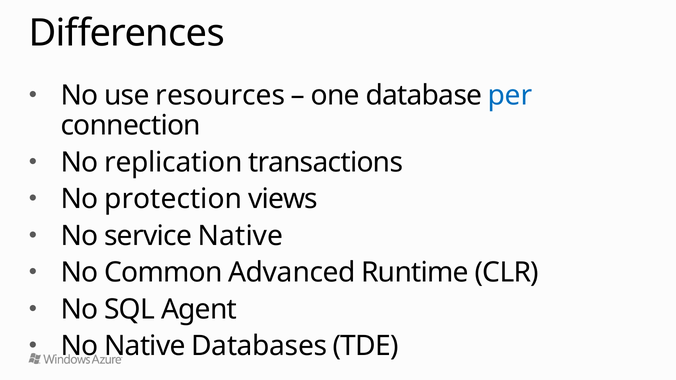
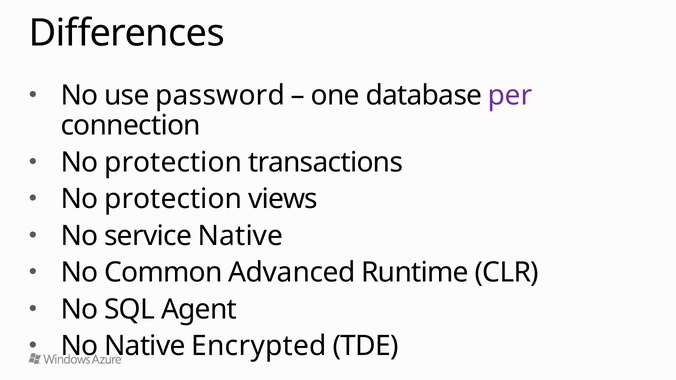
resources: resources -> password (220, 95)
per colour: blue -> purple (510, 95)
replication: replication -> protection (173, 163)
Databases: Databases -> Encrypted (259, 346)
